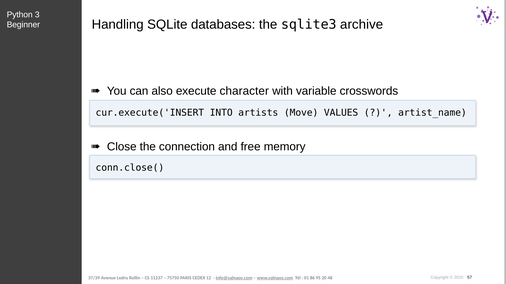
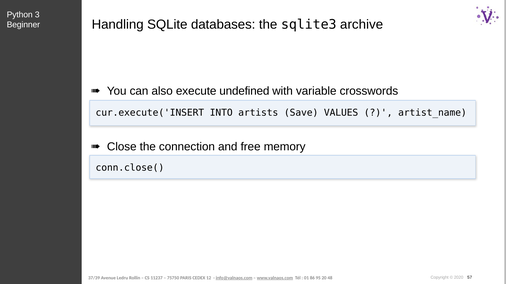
character: character -> undefined (244, 91)
Move: Move -> Save (301, 113)
